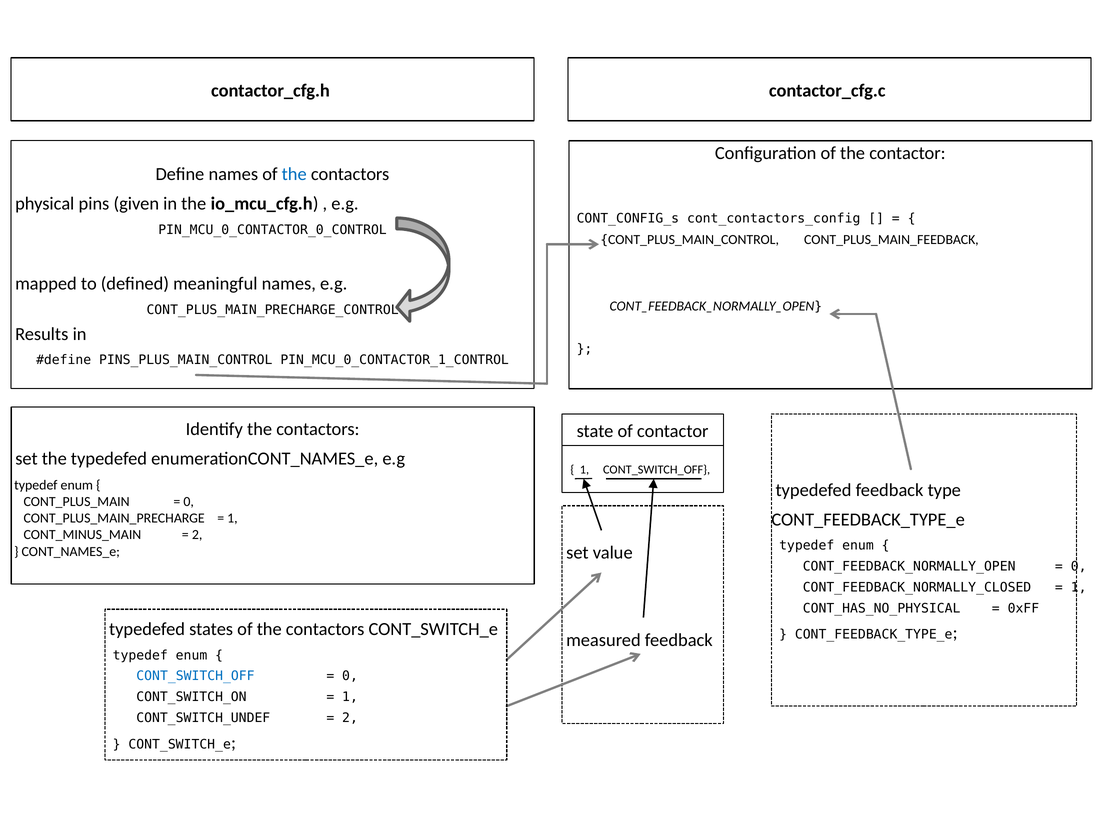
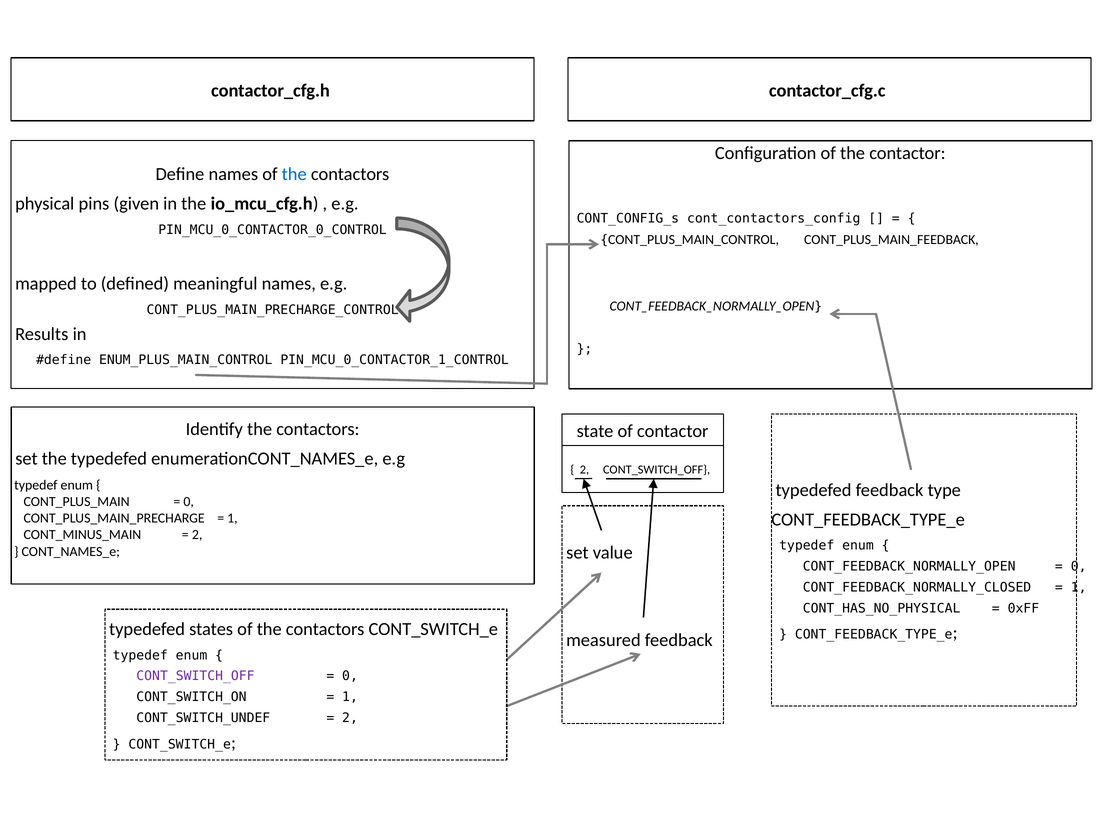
PINS_PLUS_MAIN_CONTROL: PINS_PLUS_MAIN_CONTROL -> ENUM_PLUS_MAIN_CONTROL (186, 360)
1: 1 -> 2 (585, 470)
CONT_SWITCH_OFF colour: blue -> purple (195, 676)
